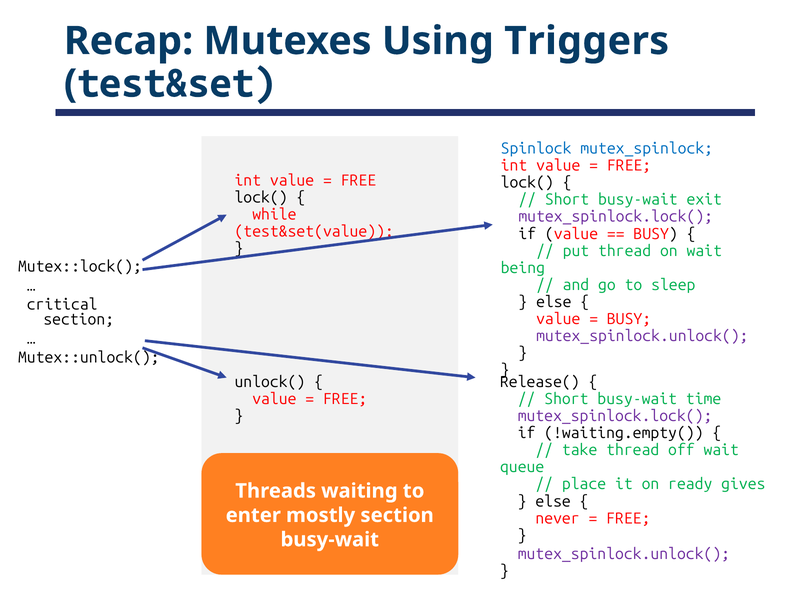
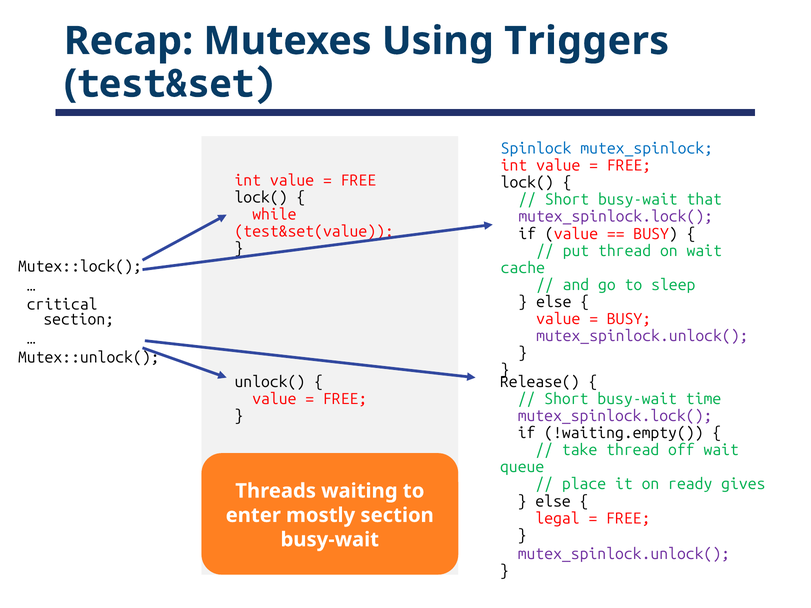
exit: exit -> that (704, 200)
being: being -> cache (523, 268)
never: never -> legal (558, 519)
